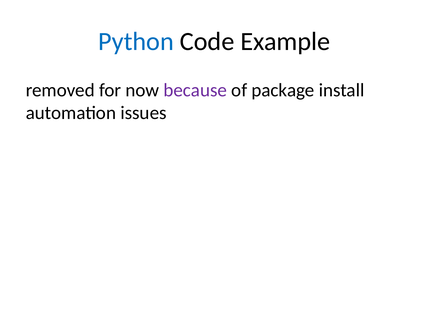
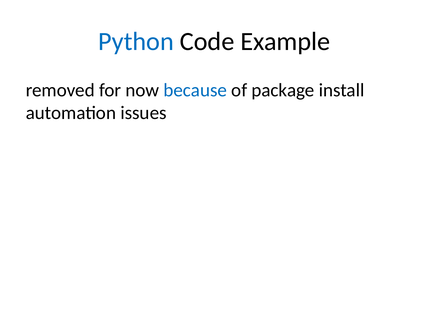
because colour: purple -> blue (195, 90)
